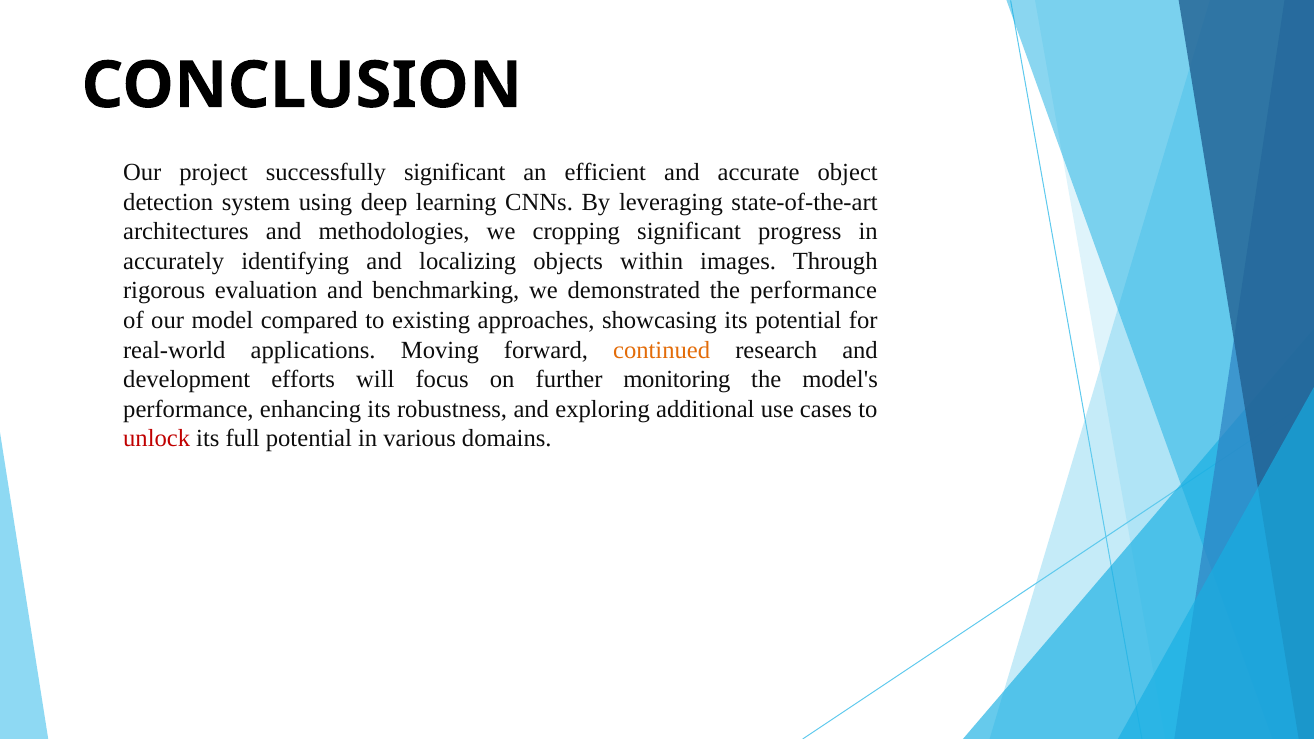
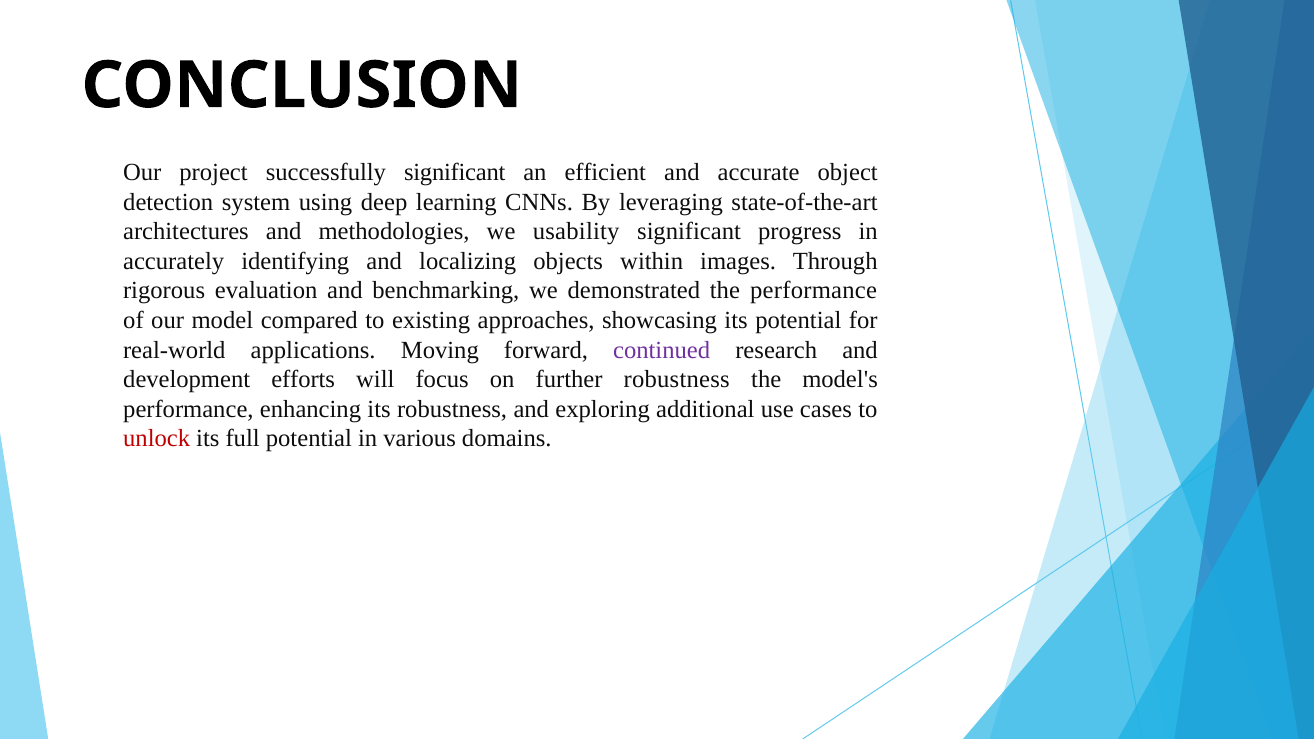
cropping: cropping -> usability (576, 232)
continued colour: orange -> purple (662, 350)
further monitoring: monitoring -> robustness (677, 380)
